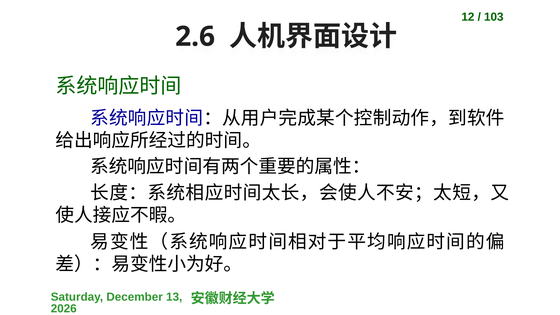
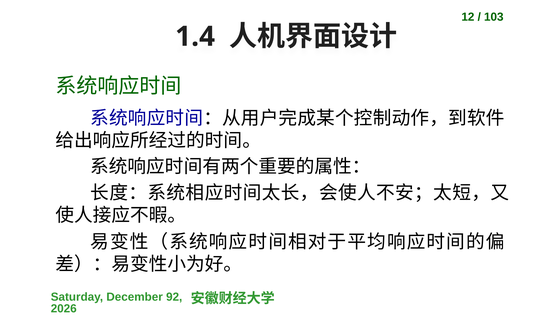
2.6: 2.6 -> 1.4 (195, 37)
13: 13 -> 92 (174, 297)
